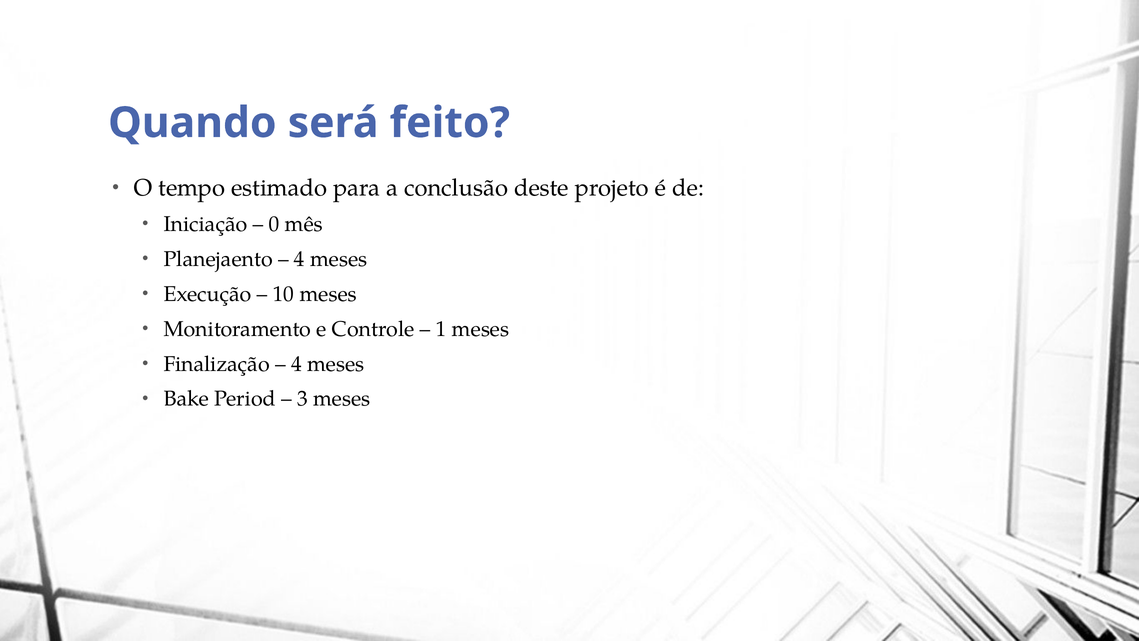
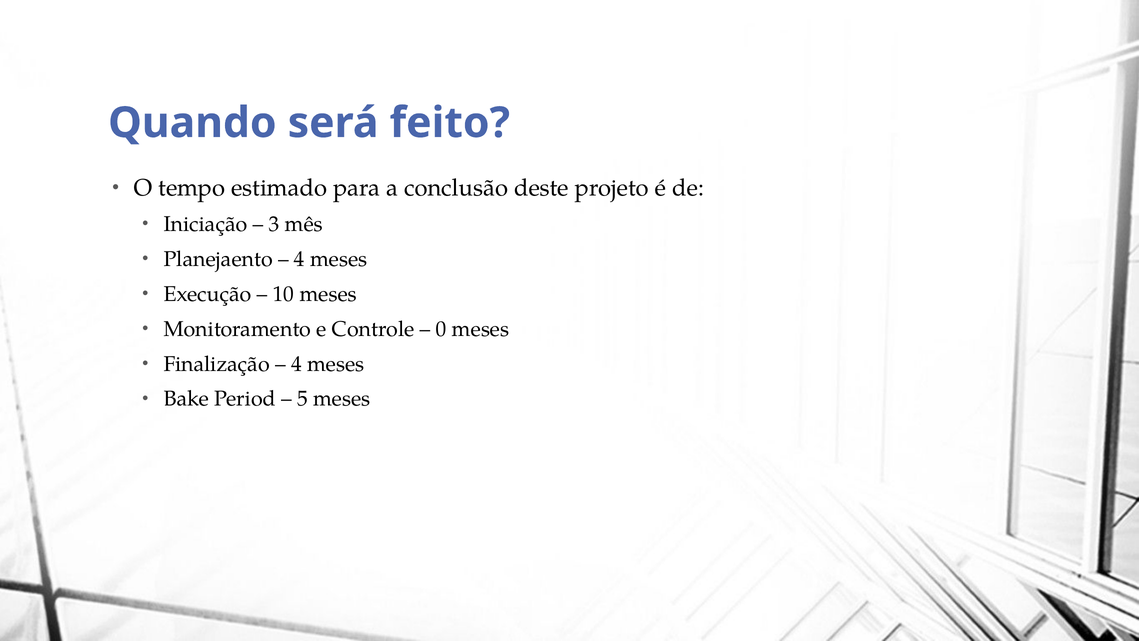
0: 0 -> 3 (274, 224)
1: 1 -> 0 (441, 329)
3: 3 -> 5 (302, 399)
